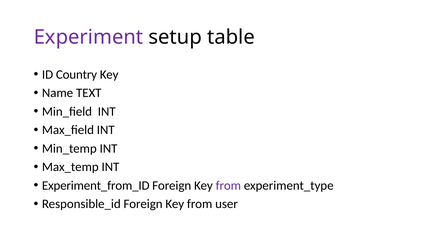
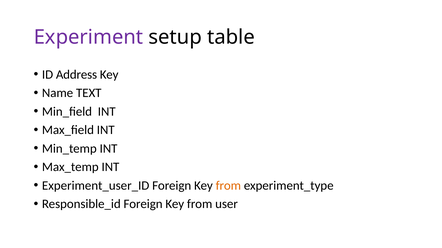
Country: Country -> Address (77, 75)
Experiment_from_ID: Experiment_from_ID -> Experiment_user_ID (96, 186)
from colour: purple -> orange (228, 186)
